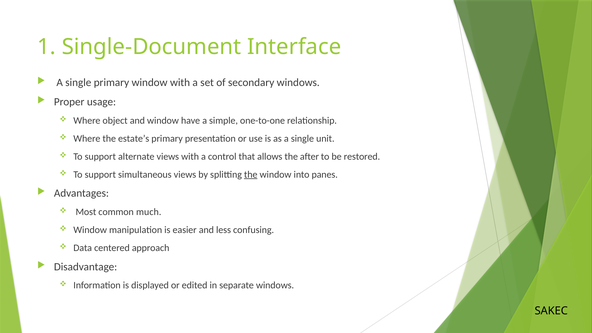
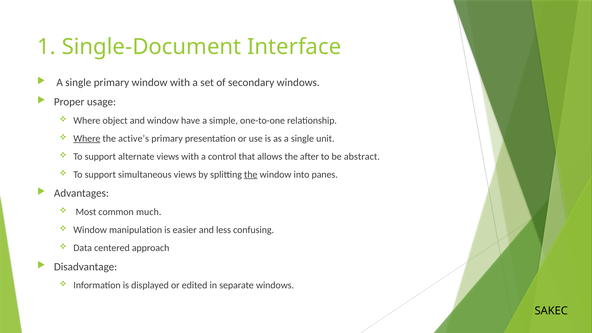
Where underline: none -> present (87, 138)
estate’s: estate’s -> active’s (134, 138)
restored: restored -> abstract (362, 156)
